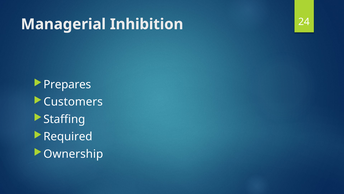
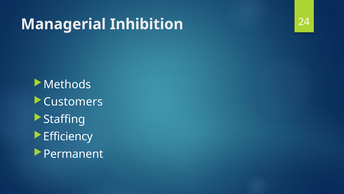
Prepares: Prepares -> Methods (67, 84)
Required: Required -> Efficiency (68, 136)
Ownership: Ownership -> Permanent (73, 154)
